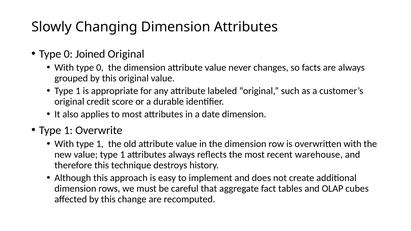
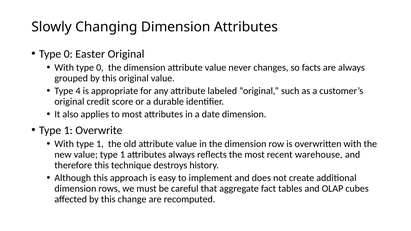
Joined: Joined -> Easter (90, 54)
1: 1 -> 4 (78, 91)
